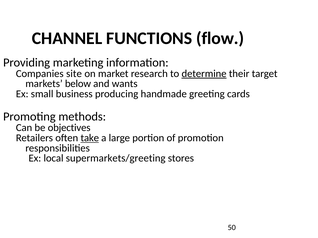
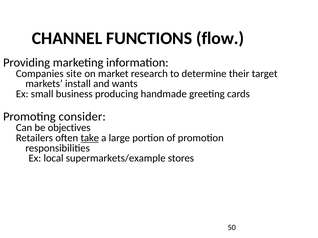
determine underline: present -> none (204, 74)
below: below -> install (78, 84)
methods: methods -> consider (82, 117)
supermarkets/greeting: supermarkets/greeting -> supermarkets/example (116, 159)
